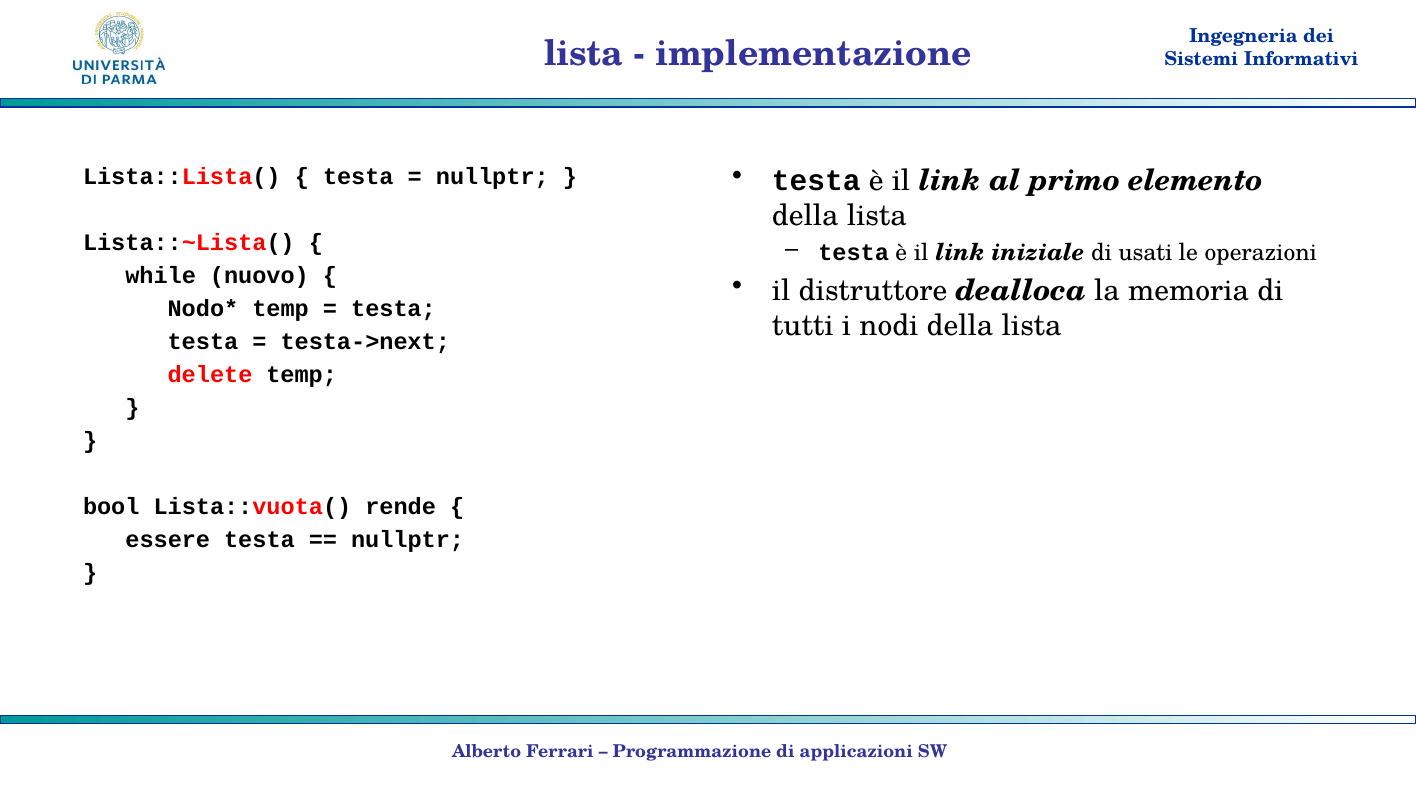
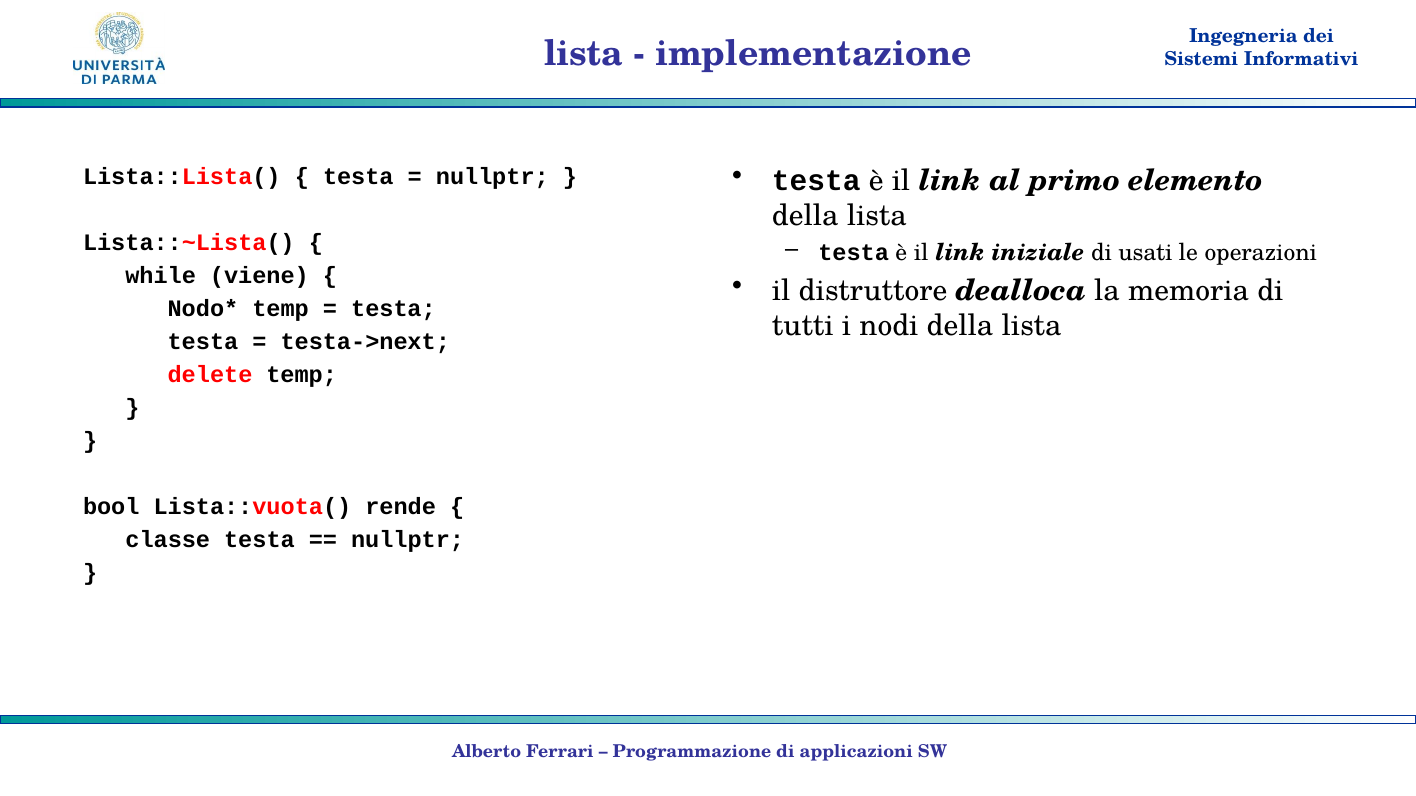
nuovo: nuovo -> viene (259, 276)
essere: essere -> classe (168, 540)
